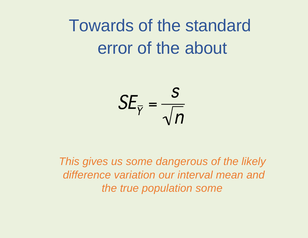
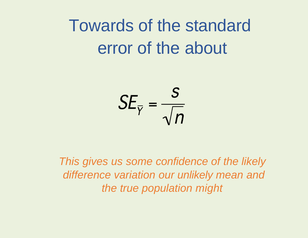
dangerous: dangerous -> confidence (182, 162)
interval: interval -> unlikely (195, 175)
population some: some -> might (209, 188)
